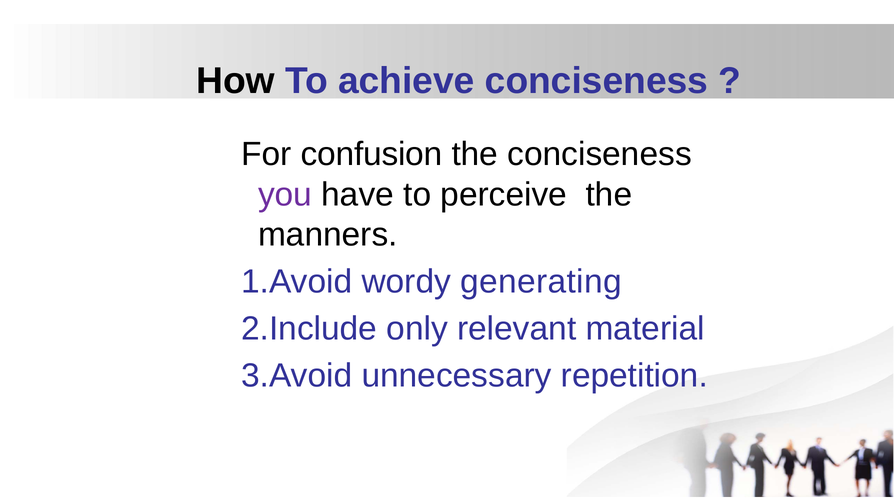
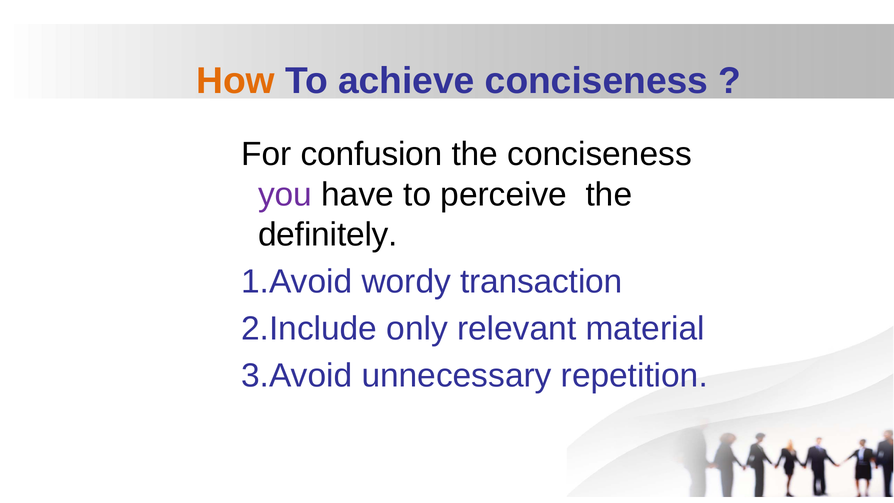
How colour: black -> orange (236, 81)
manners: manners -> definitely (328, 235)
generating: generating -> transaction (541, 282)
